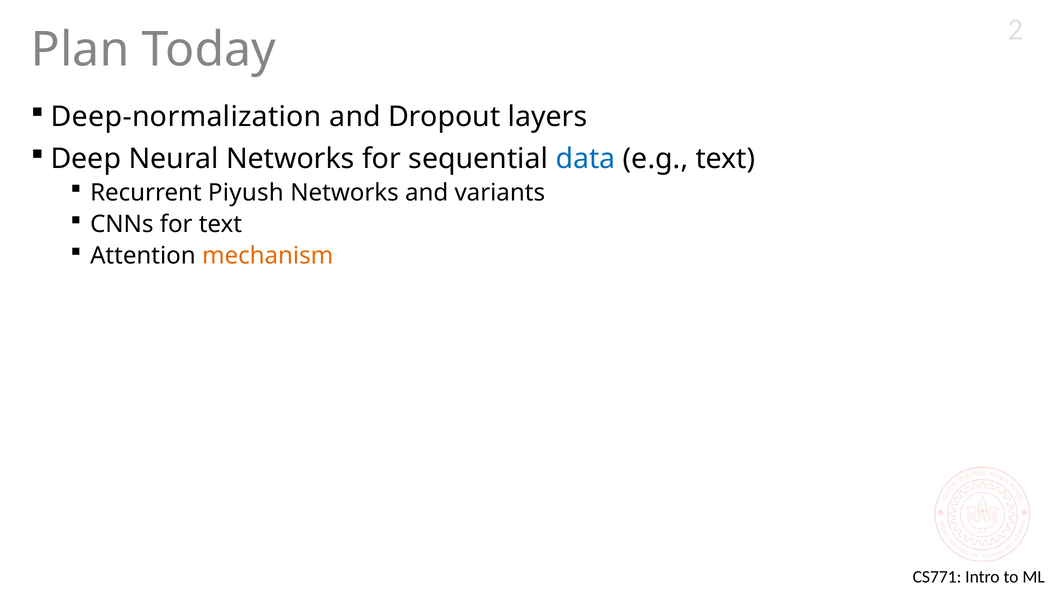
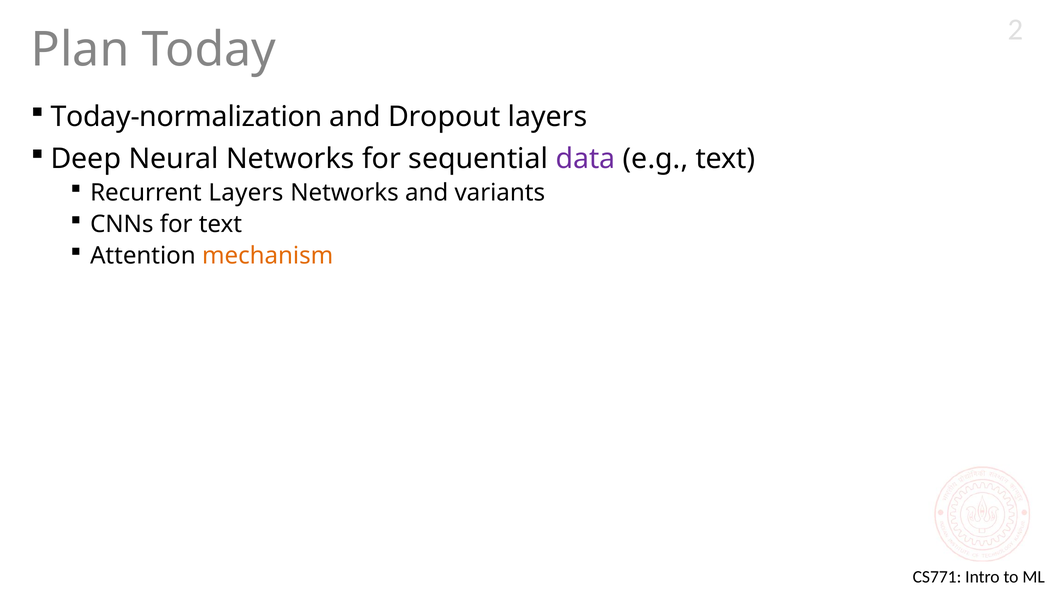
Deep-normalization: Deep-normalization -> Today-normalization (186, 117)
data colour: blue -> purple (586, 159)
Recurrent Piyush: Piyush -> Layers (246, 193)
